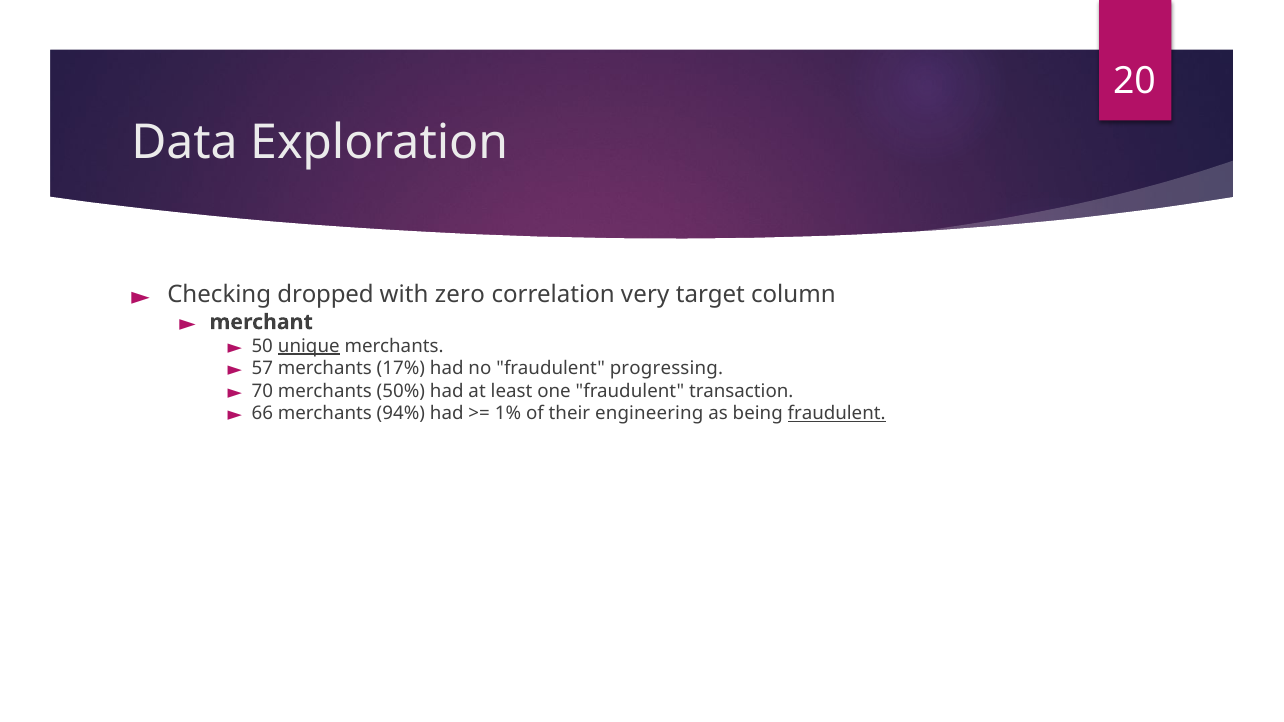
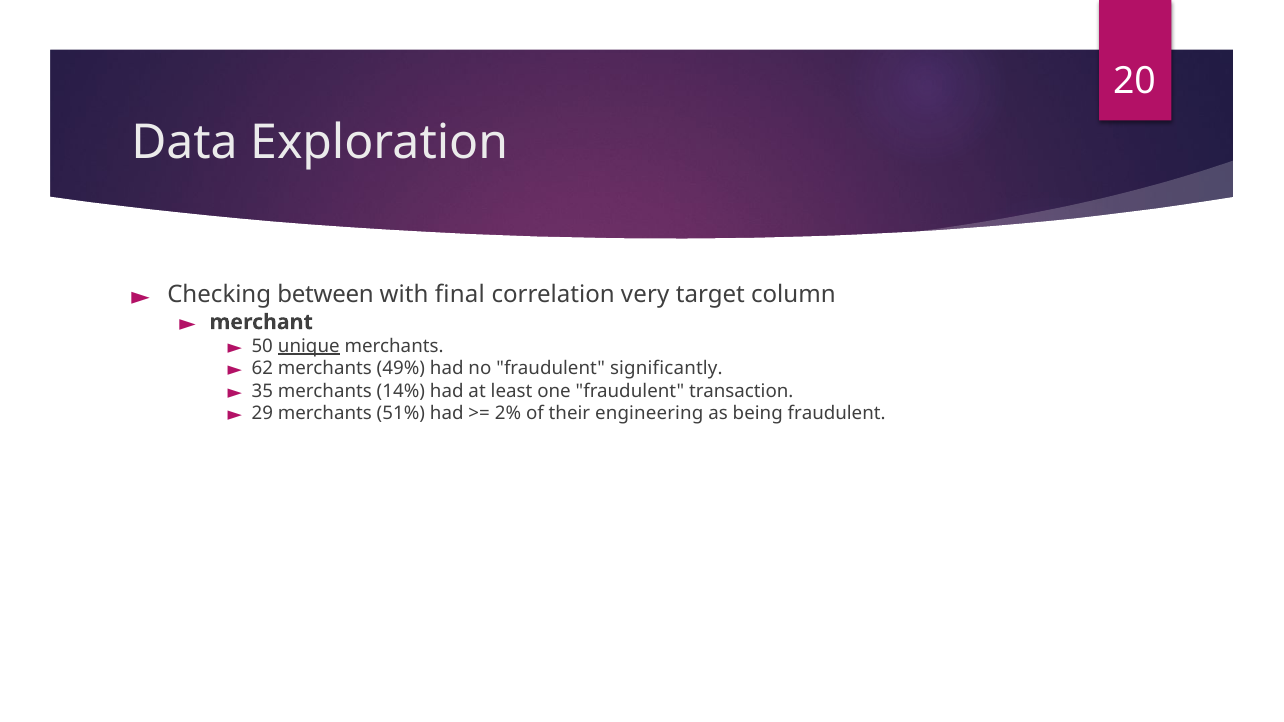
dropped: dropped -> between (326, 295)
zero: zero -> final (460, 295)
57: 57 -> 62 (262, 369)
17%: 17% -> 49% (401, 369)
progressing: progressing -> significantly (666, 369)
70: 70 -> 35 (262, 391)
50%: 50% -> 14% (401, 391)
66: 66 -> 29 (262, 414)
94%: 94% -> 51% (401, 414)
1%: 1% -> 2% (508, 414)
fraudulent underline: present -> none (837, 414)
